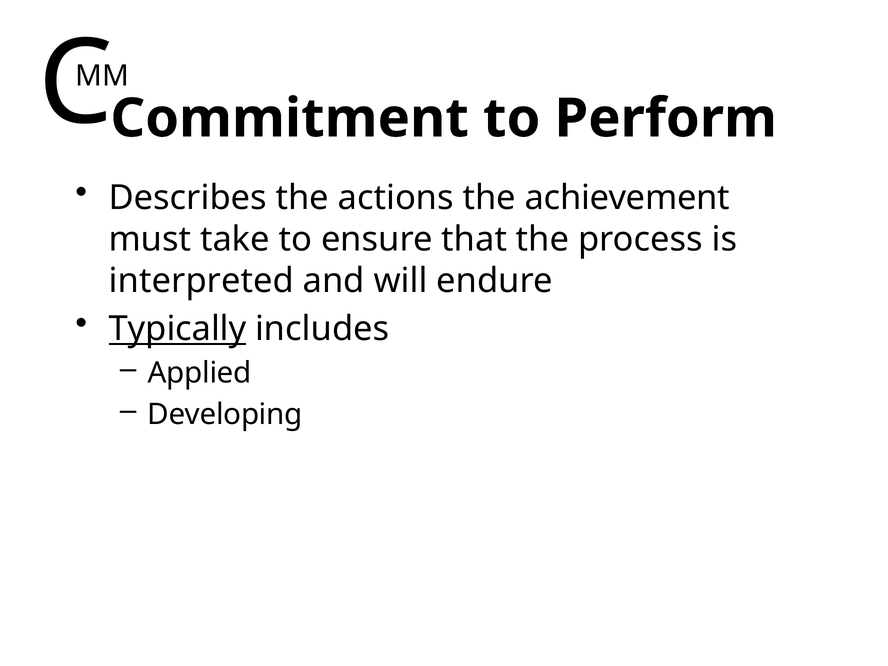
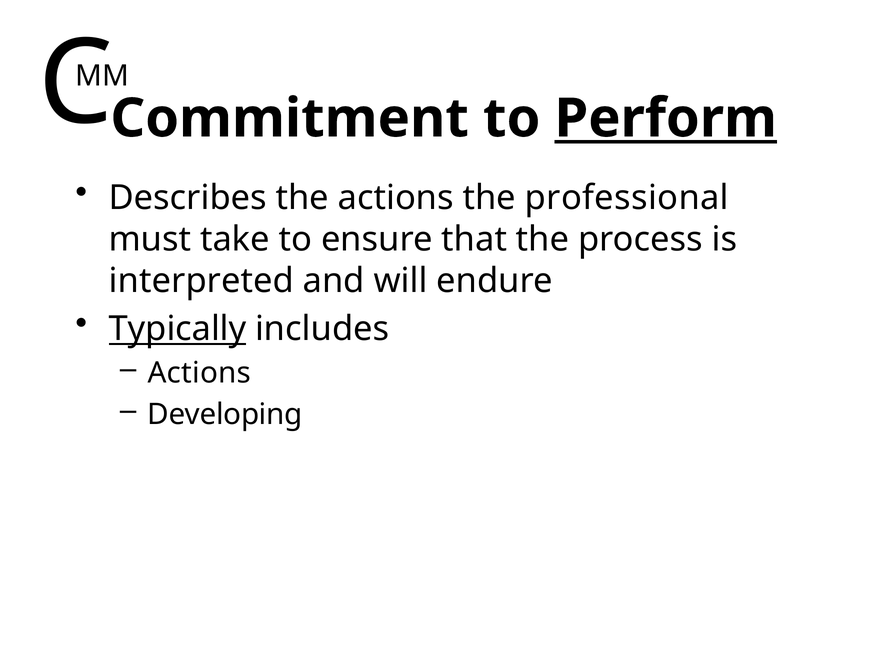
Perform underline: none -> present (666, 118)
achievement: achievement -> professional (627, 198)
Applied: Applied -> Actions (199, 373)
